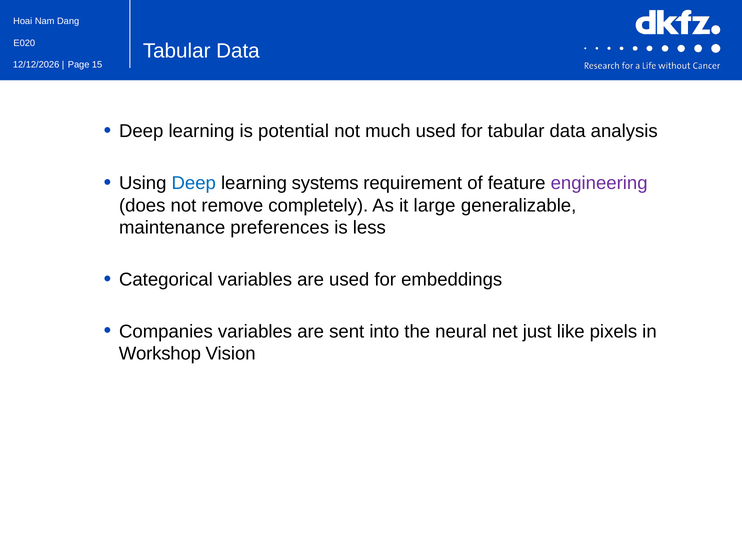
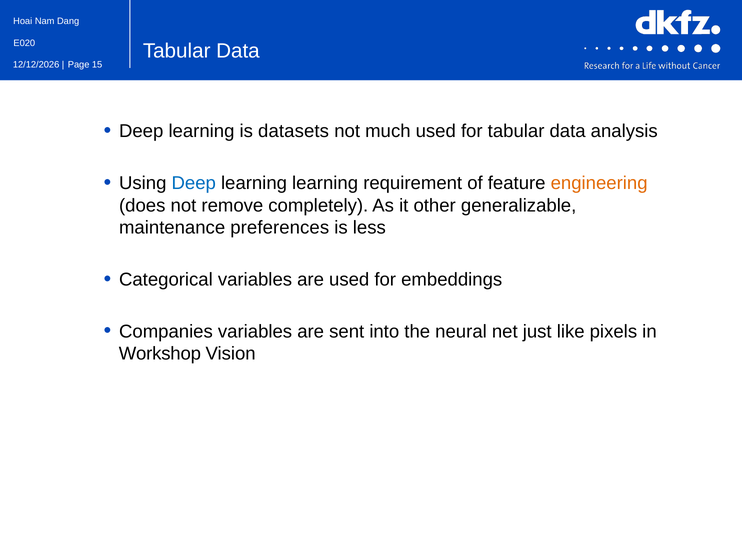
potential: potential -> datasets (294, 131)
learning systems: systems -> learning (325, 183)
engineering colour: purple -> orange (599, 183)
large: large -> other (435, 206)
